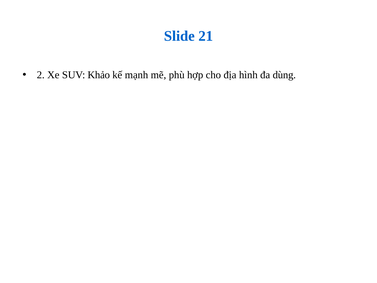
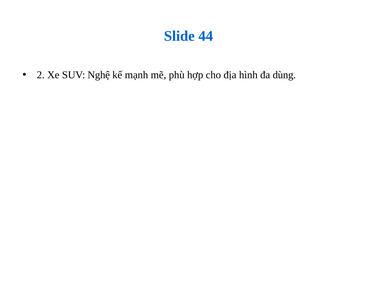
21: 21 -> 44 (206, 36)
Khảo: Khảo -> Nghệ (99, 75)
